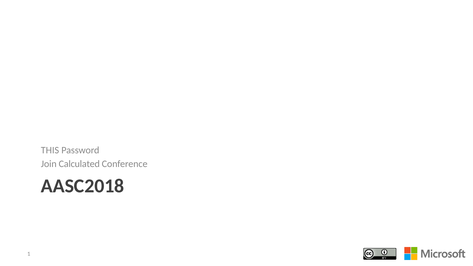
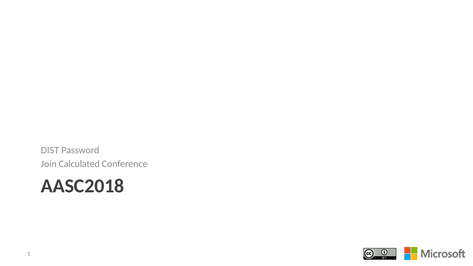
THIS: THIS -> DIST (50, 150)
